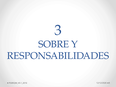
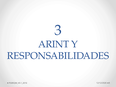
SOBRE: SOBRE -> ARINT (54, 44)
